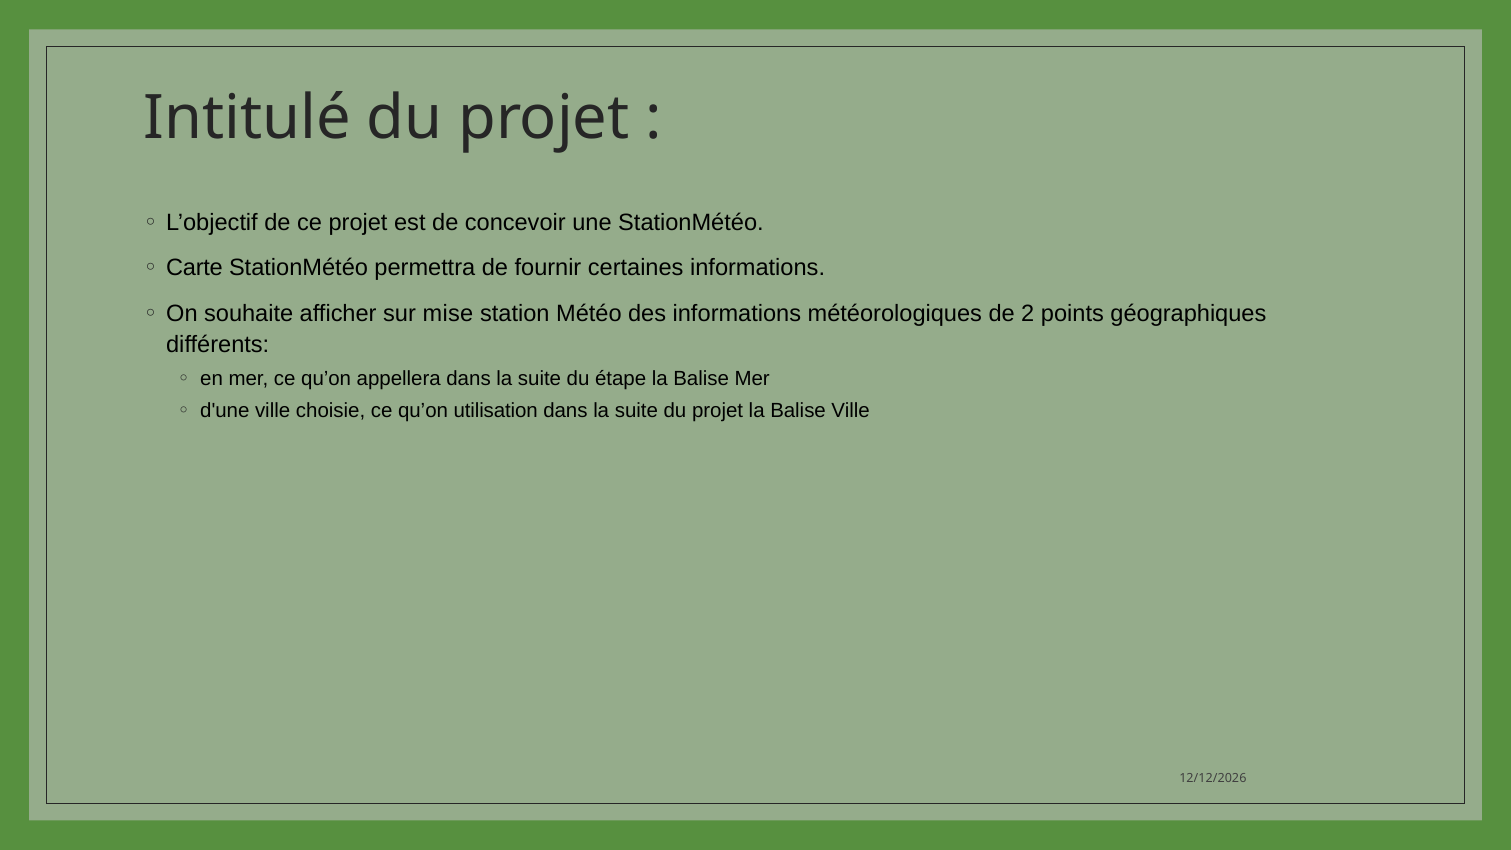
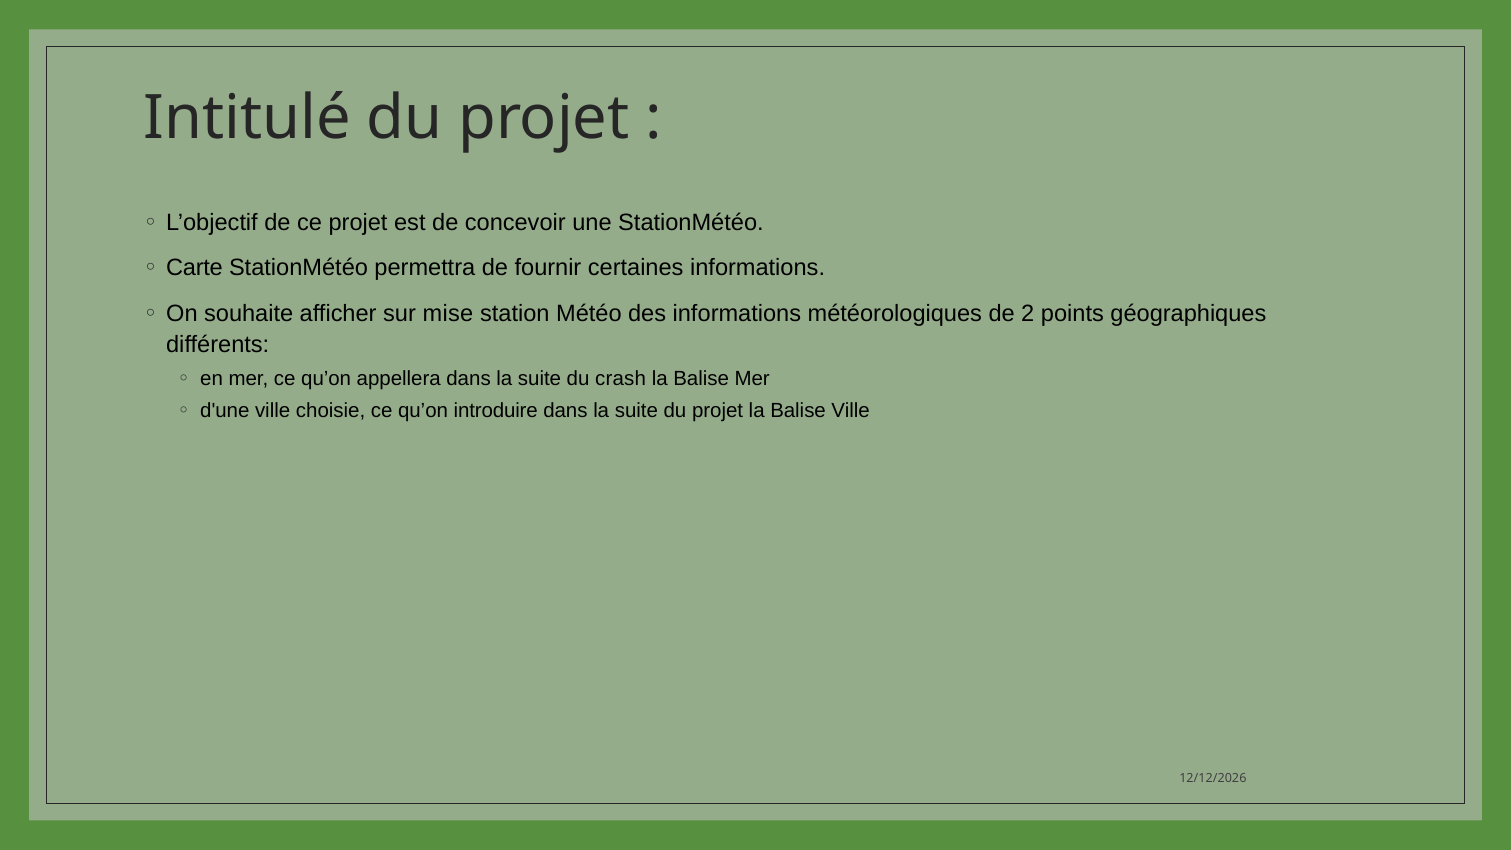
étape: étape -> crash (620, 379)
utilisation: utilisation -> introduire (496, 411)
